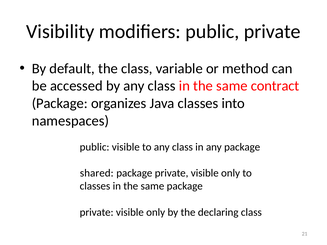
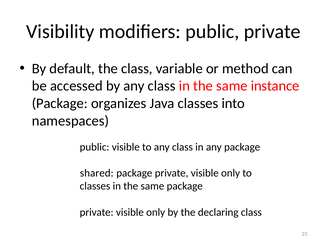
contract: contract -> instance (275, 86)
